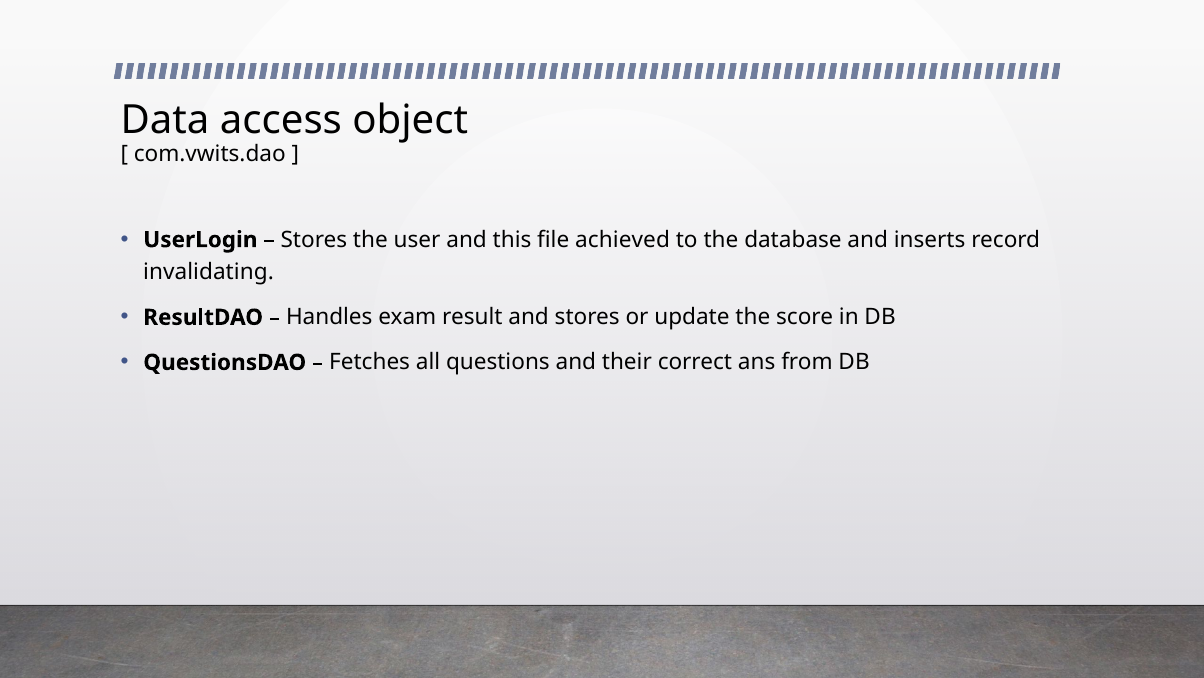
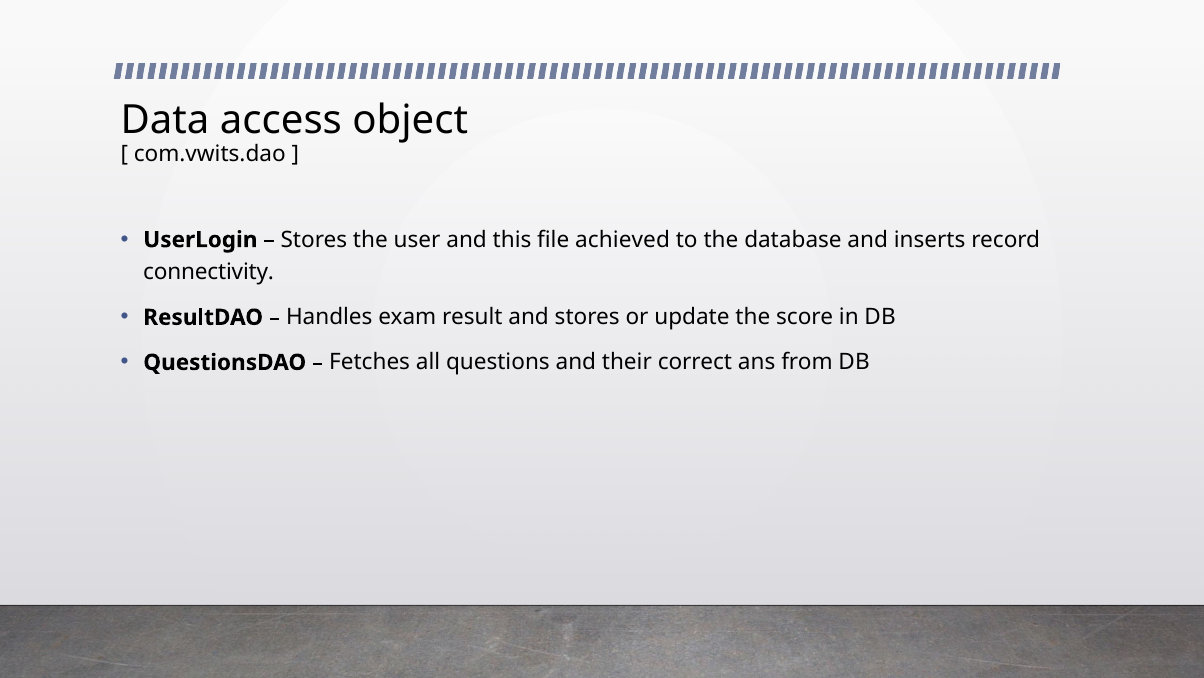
invalidating: invalidating -> connectivity (209, 272)
